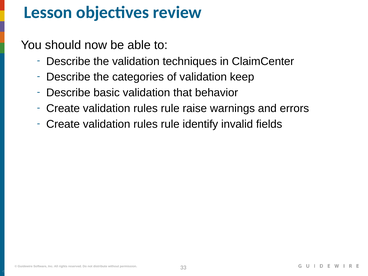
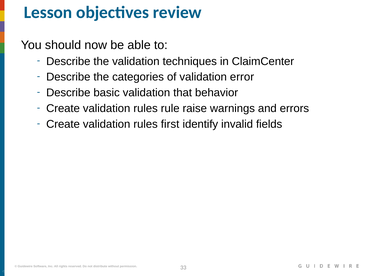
keep: keep -> error (242, 77)
rule: rule -> first (170, 124)
